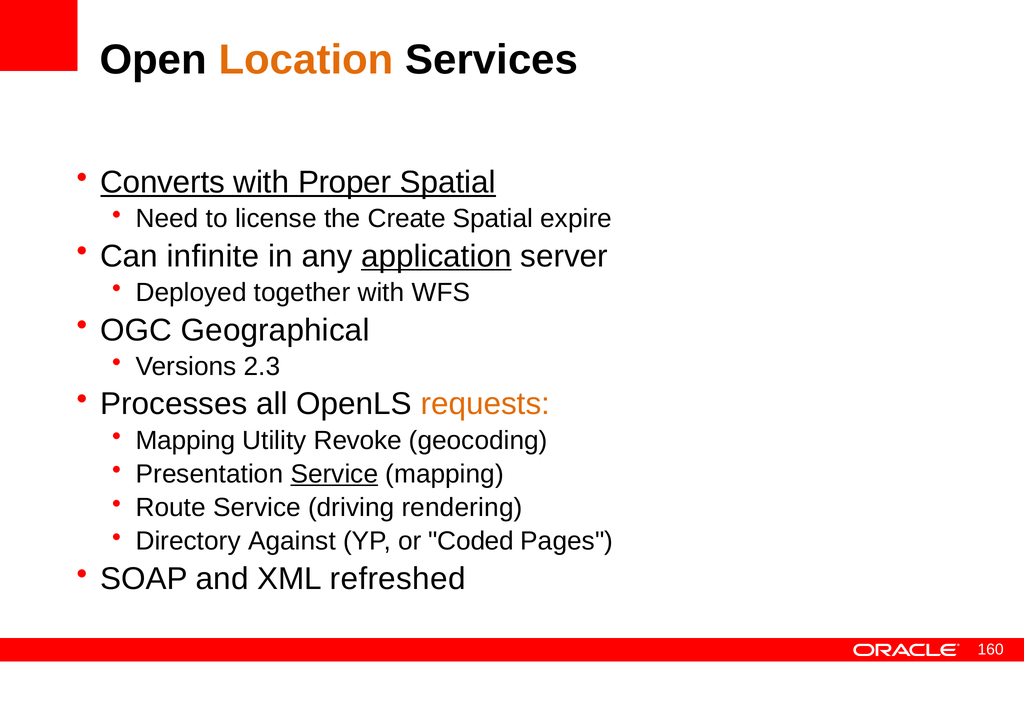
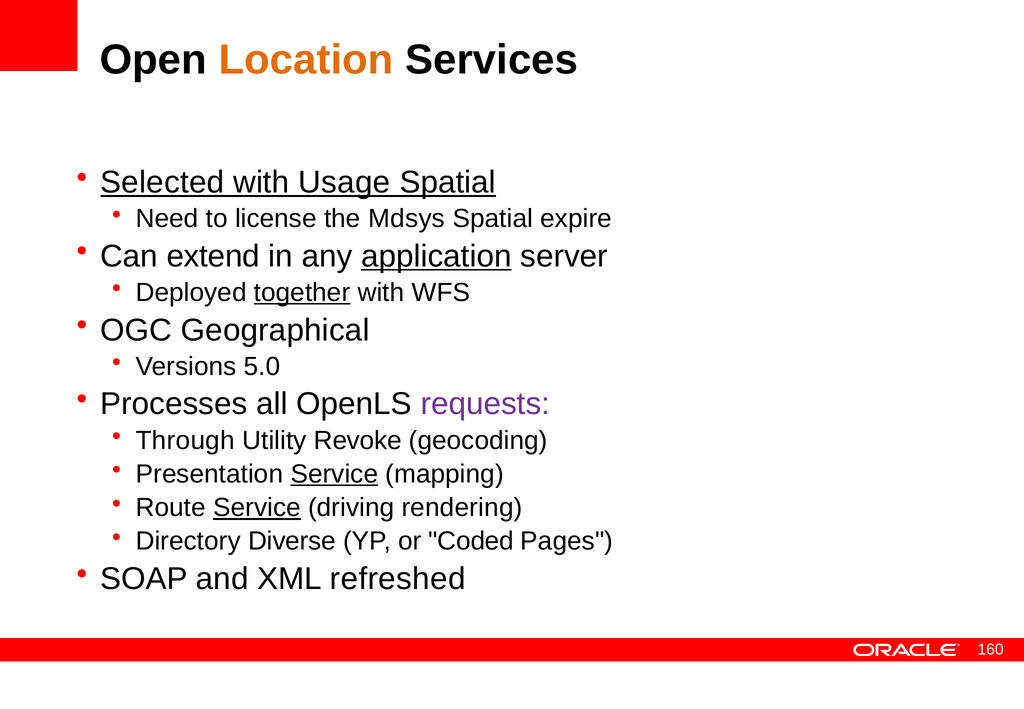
Converts: Converts -> Selected (162, 182)
Proper: Proper -> Usage (344, 182)
Create: Create -> Mdsys (407, 219)
infinite: infinite -> extend (213, 256)
together underline: none -> present (302, 293)
2.3: 2.3 -> 5.0 (262, 367)
requests colour: orange -> purple (485, 404)
Mapping: Mapping -> Through (185, 440)
Service underline: none -> present (257, 508)
Against: Against -> Diverse (292, 541)
